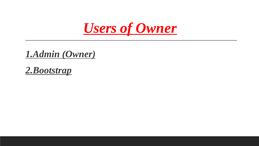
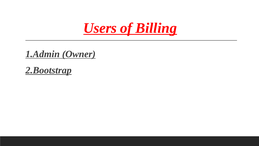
of Owner: Owner -> Billing (156, 28)
